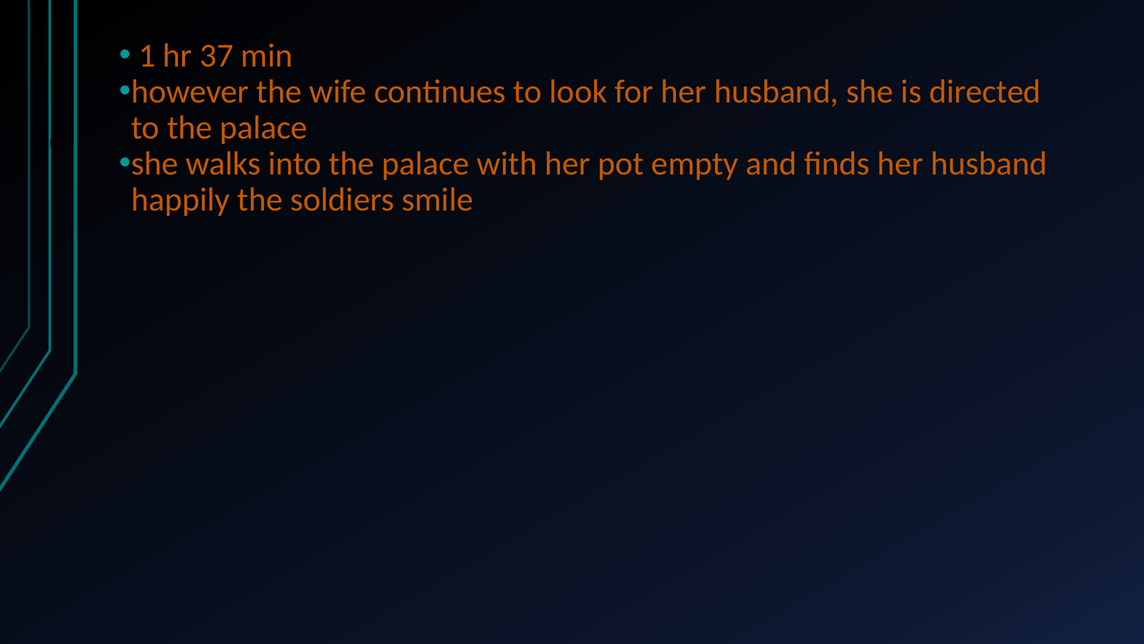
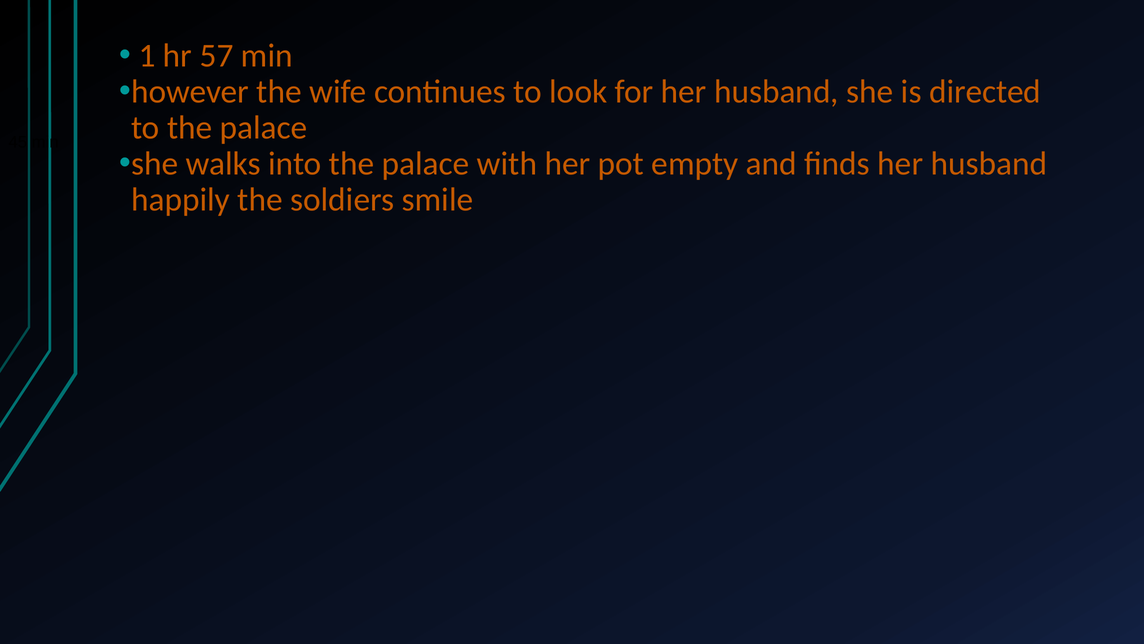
37: 37 -> 57 (217, 56)
